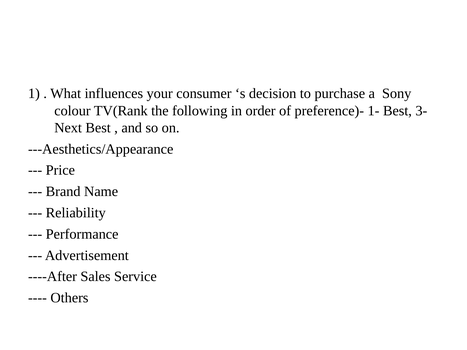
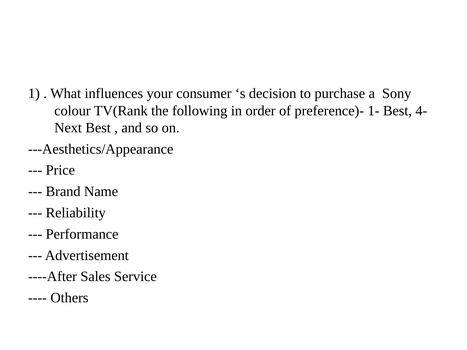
3-: 3- -> 4- (421, 111)
